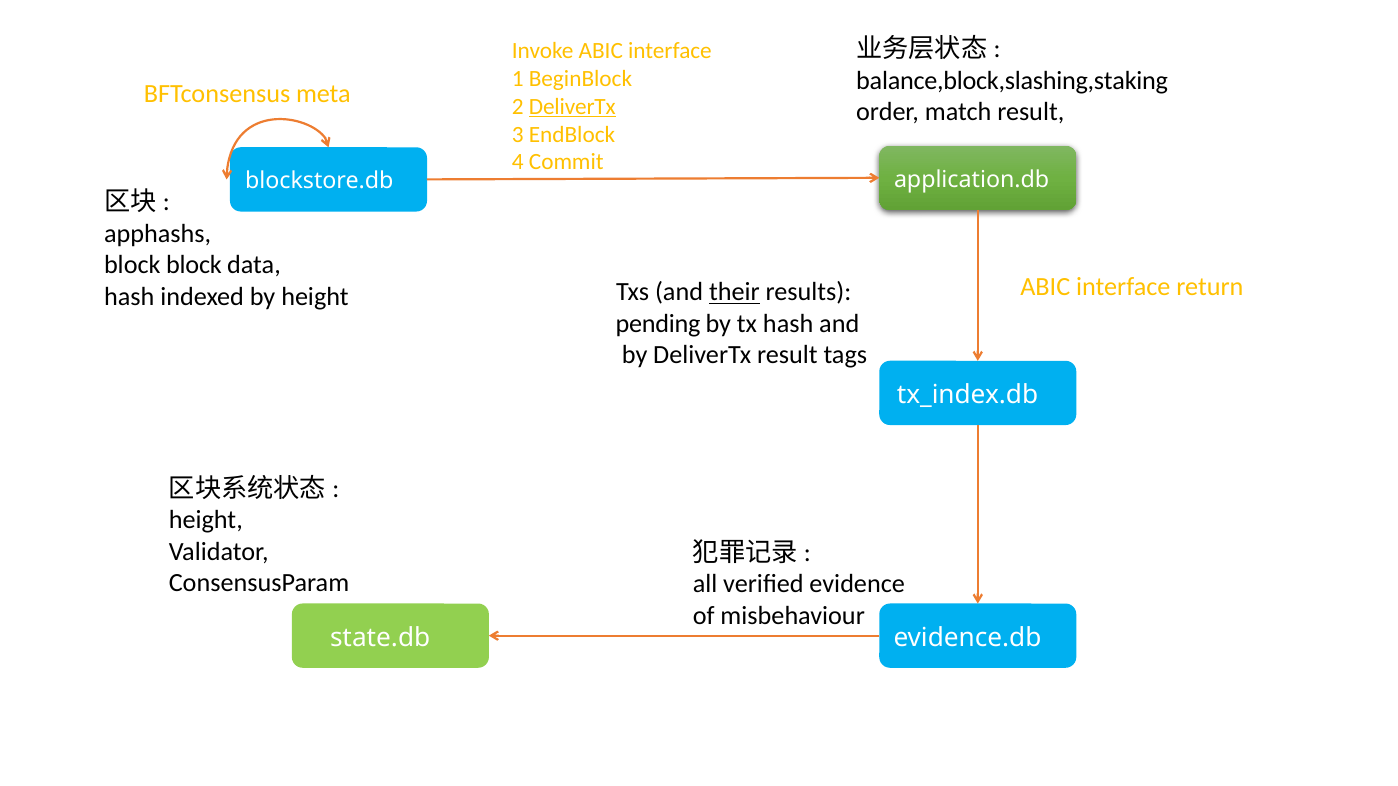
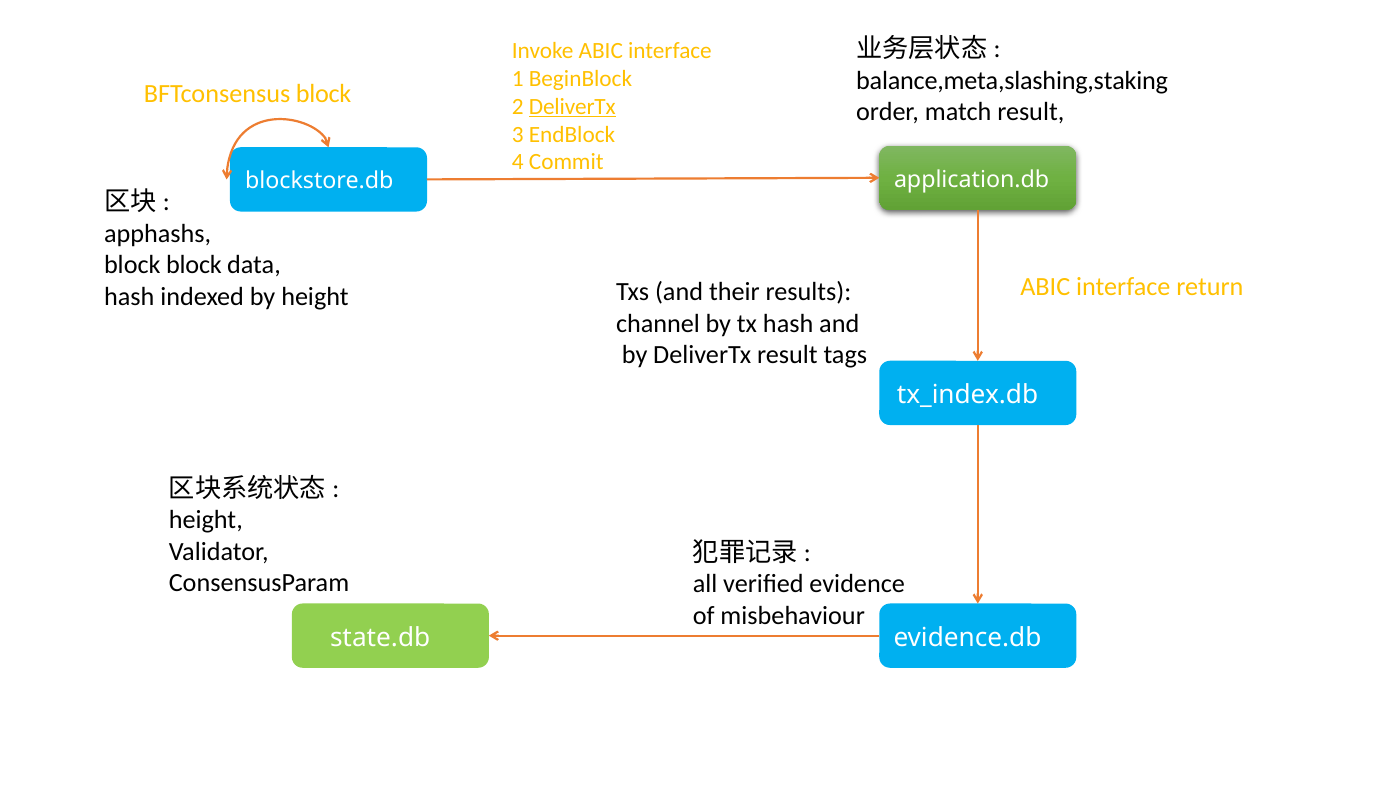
balance,block,slashing,staking: balance,block,slashing,staking -> balance,meta,slashing,staking (1012, 81)
BFTconsensus meta: meta -> block (324, 94)
their underline: present -> none (734, 292)
pending: pending -> channel (658, 324)
